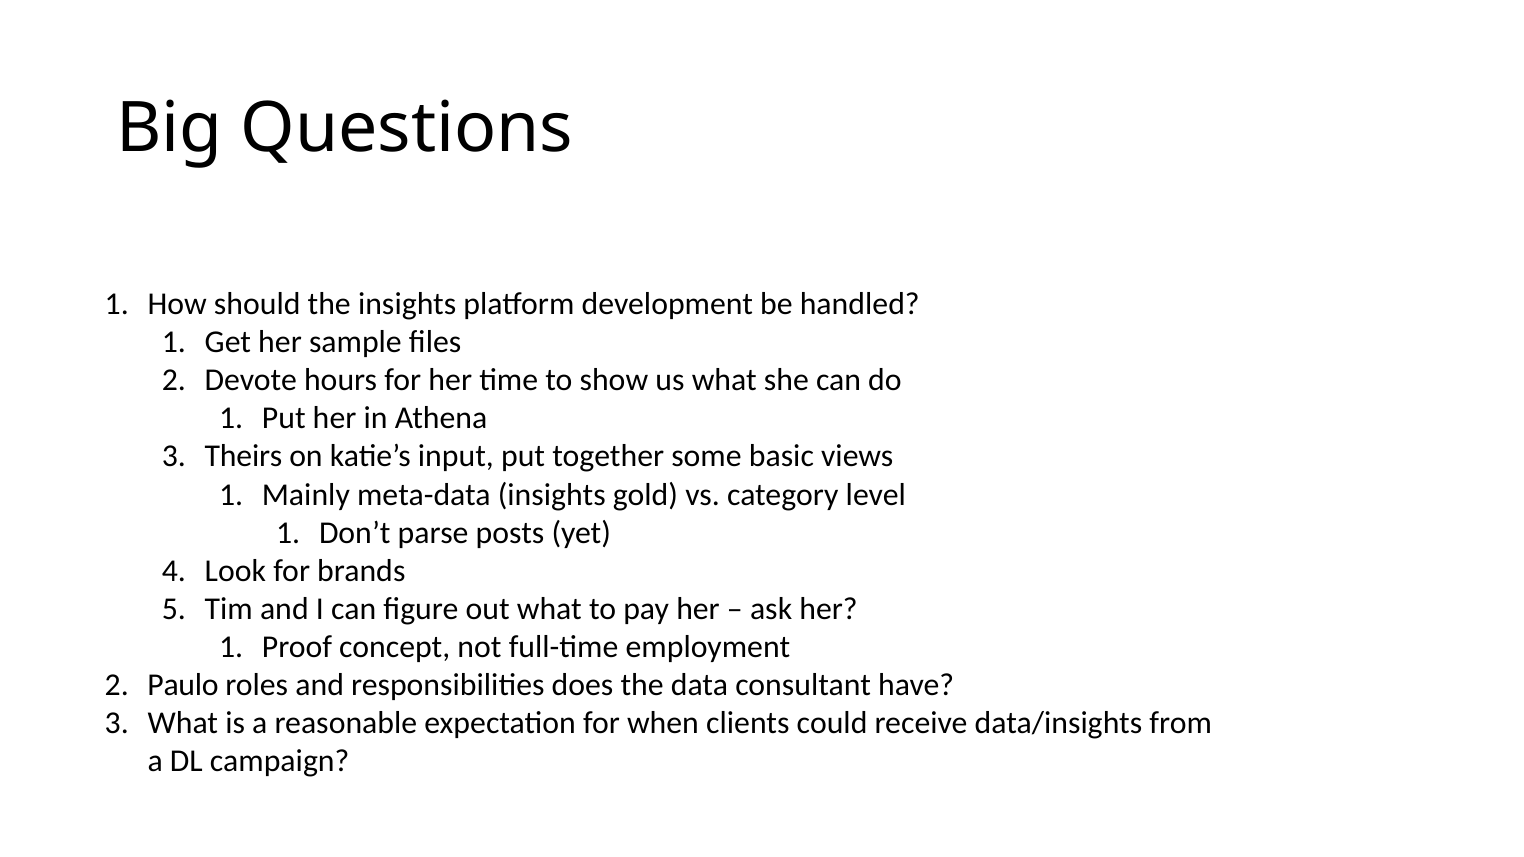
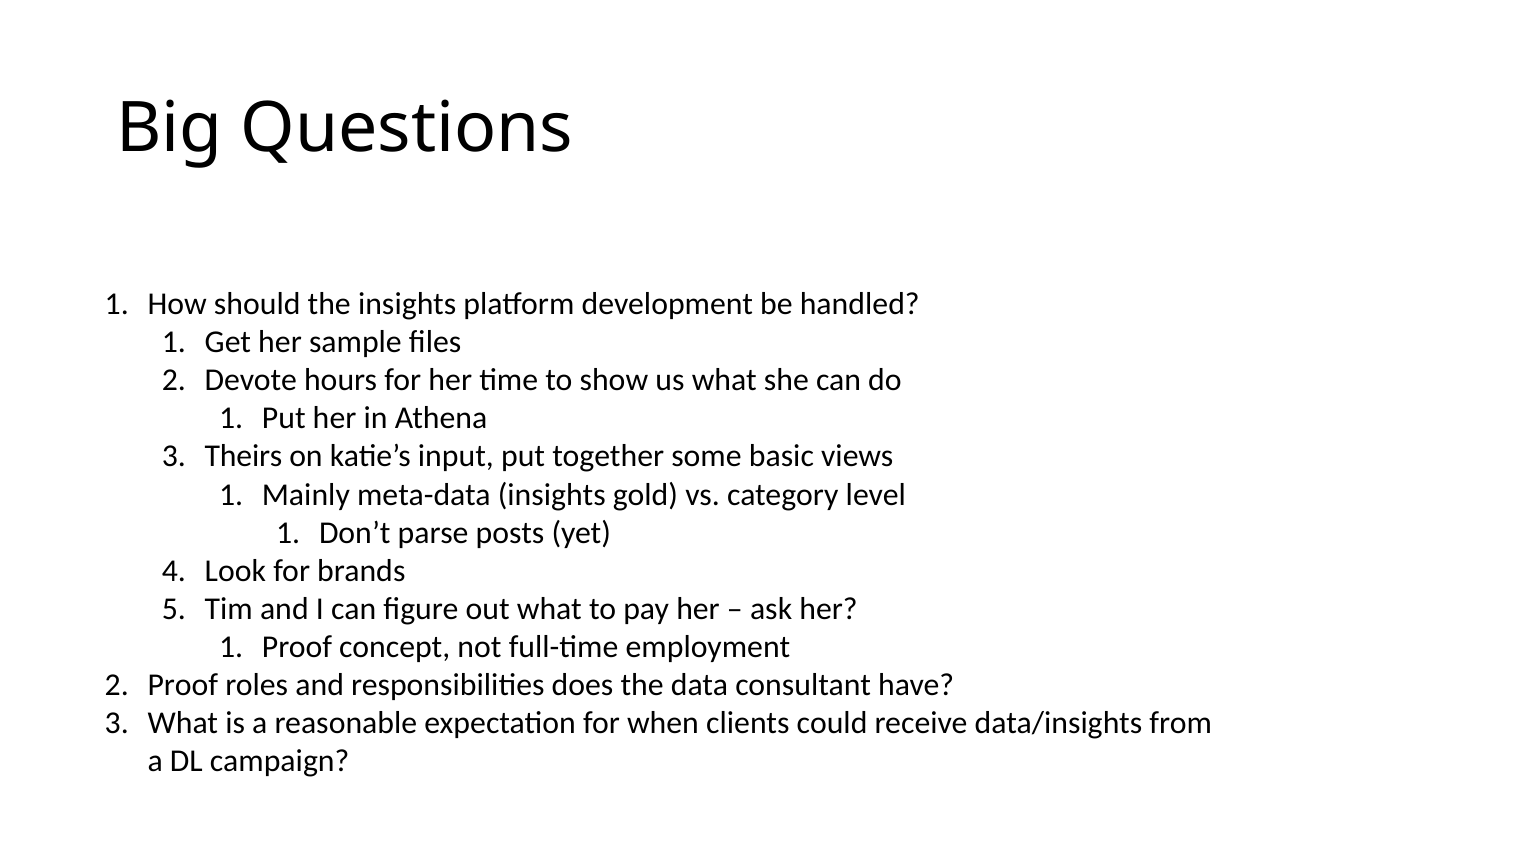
Paulo: Paulo -> Proof (183, 685)
